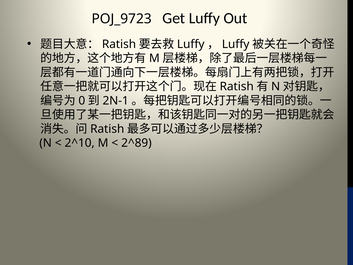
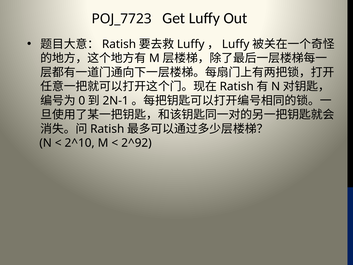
POJ_9723: POJ_9723 -> POJ_7723 (122, 19)
2^89: 2^89 -> 2^92 (136, 143)
